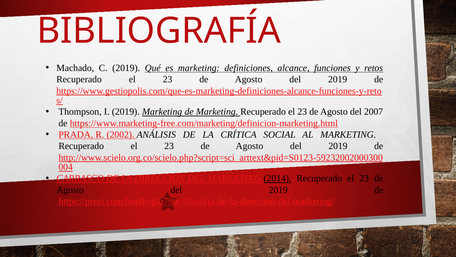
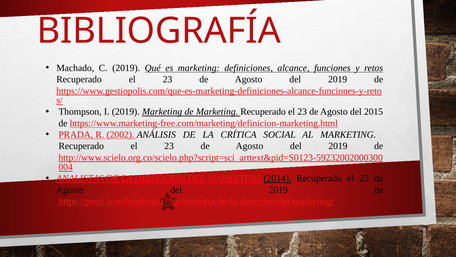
2007: 2007 -> 2015 (374, 112)
CARRASCO: CARRASCO -> ANALISTAS (80, 178)
